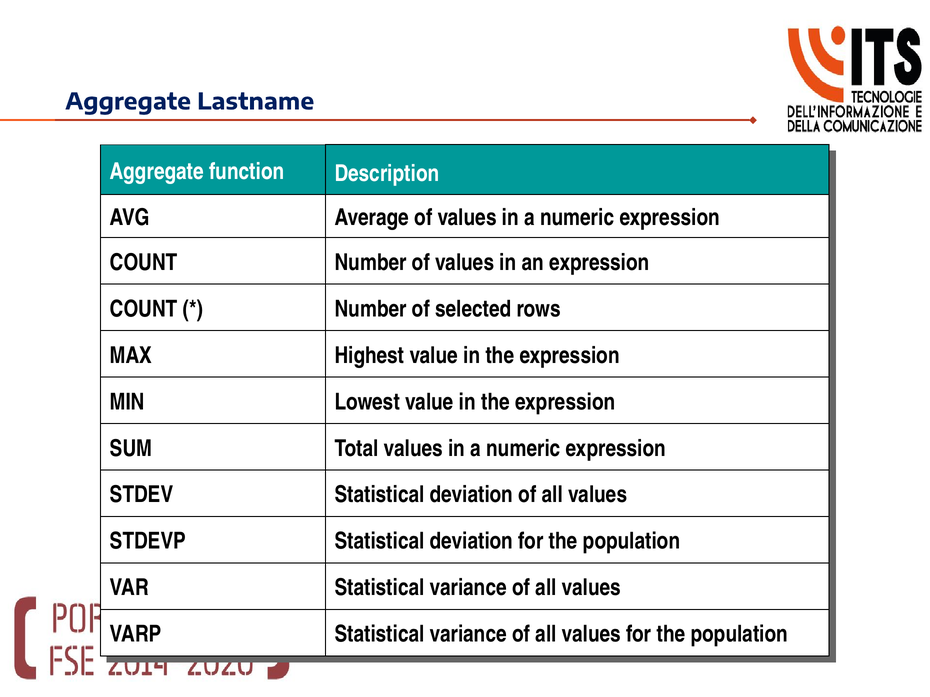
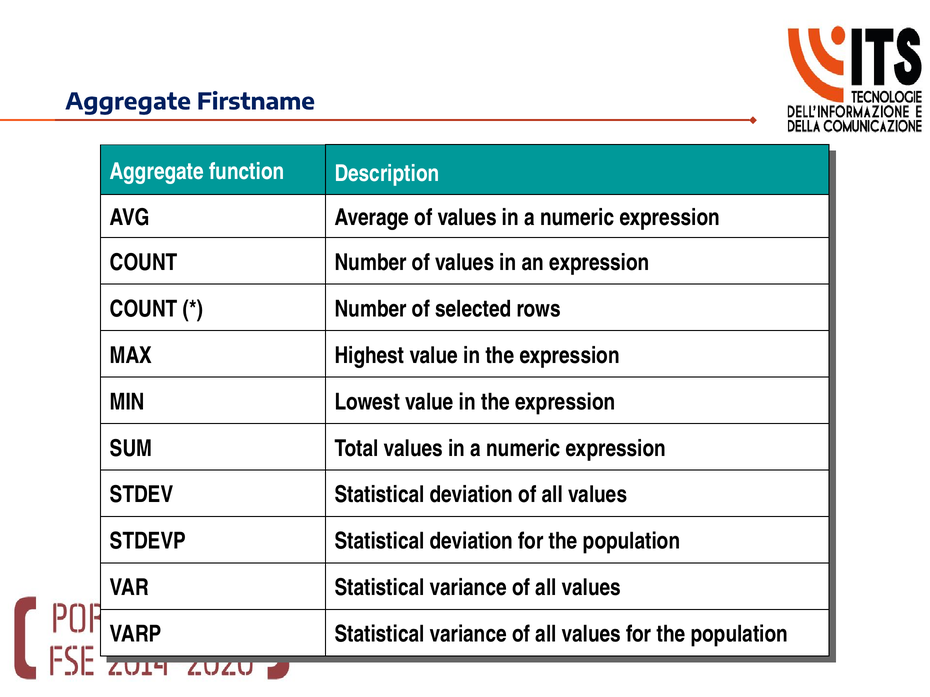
Lastname: Lastname -> Firstname (256, 102)
